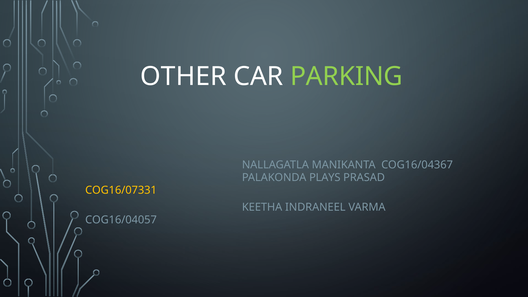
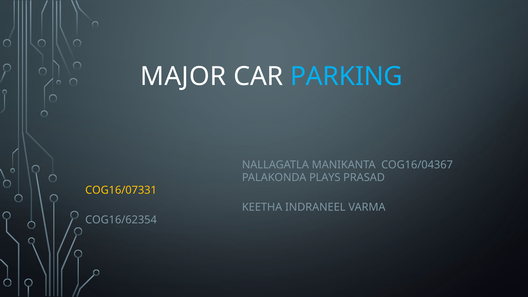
OTHER: OTHER -> MAJOR (183, 77)
PARKING colour: light green -> light blue (347, 77)
COG16/04057: COG16/04057 -> COG16/62354 (121, 220)
